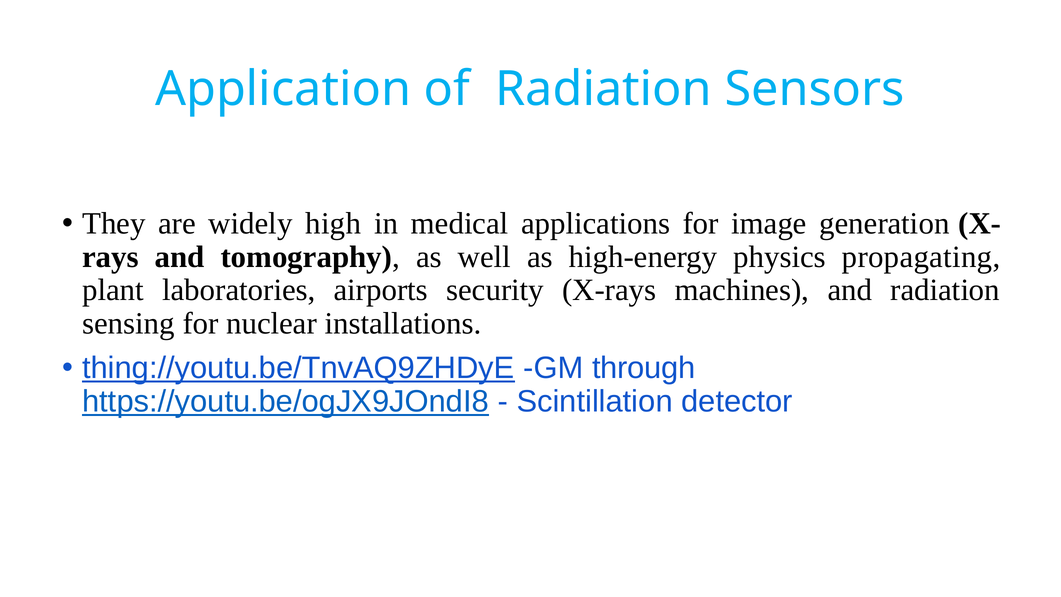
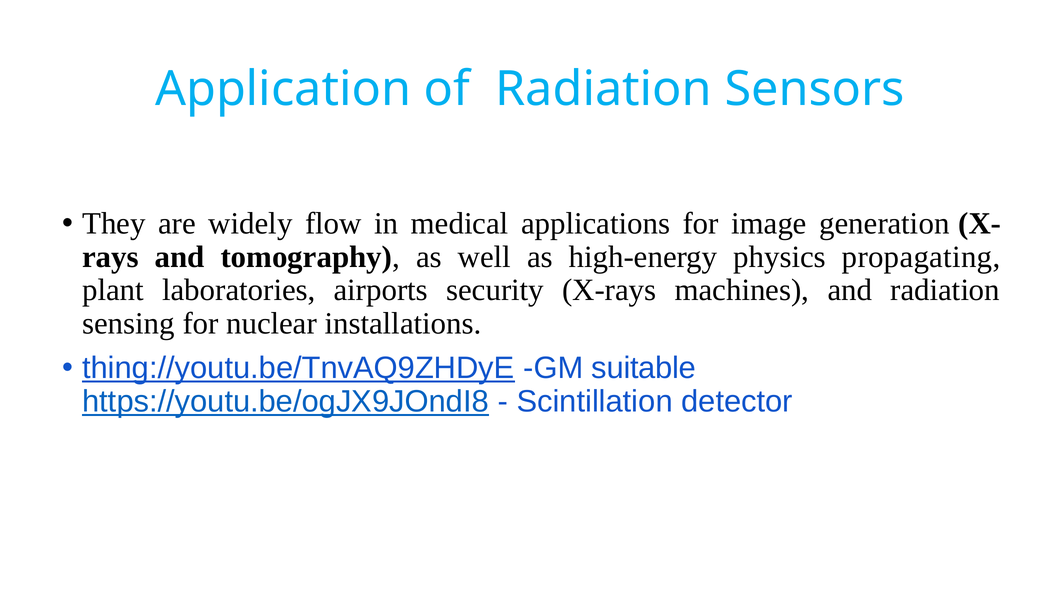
high: high -> flow (333, 223)
through: through -> suitable (644, 368)
